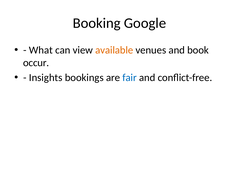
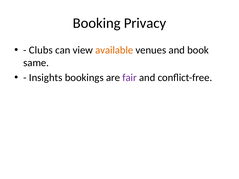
Google: Google -> Privacy (145, 23)
What: What -> Clubs (41, 50)
occur: occur -> same (36, 63)
fair colour: blue -> purple (130, 78)
